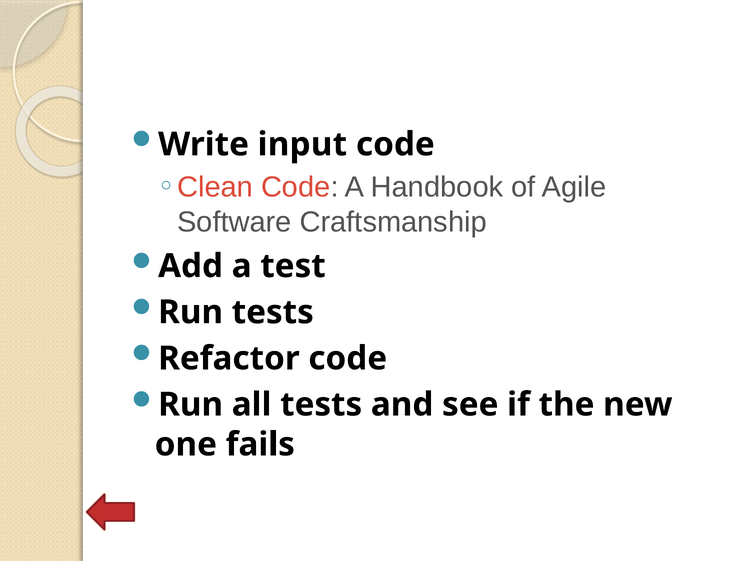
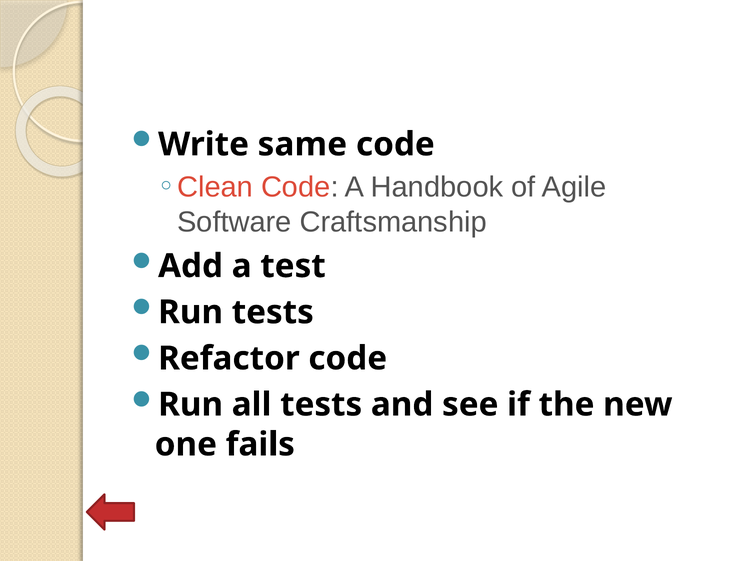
input: input -> same (302, 144)
